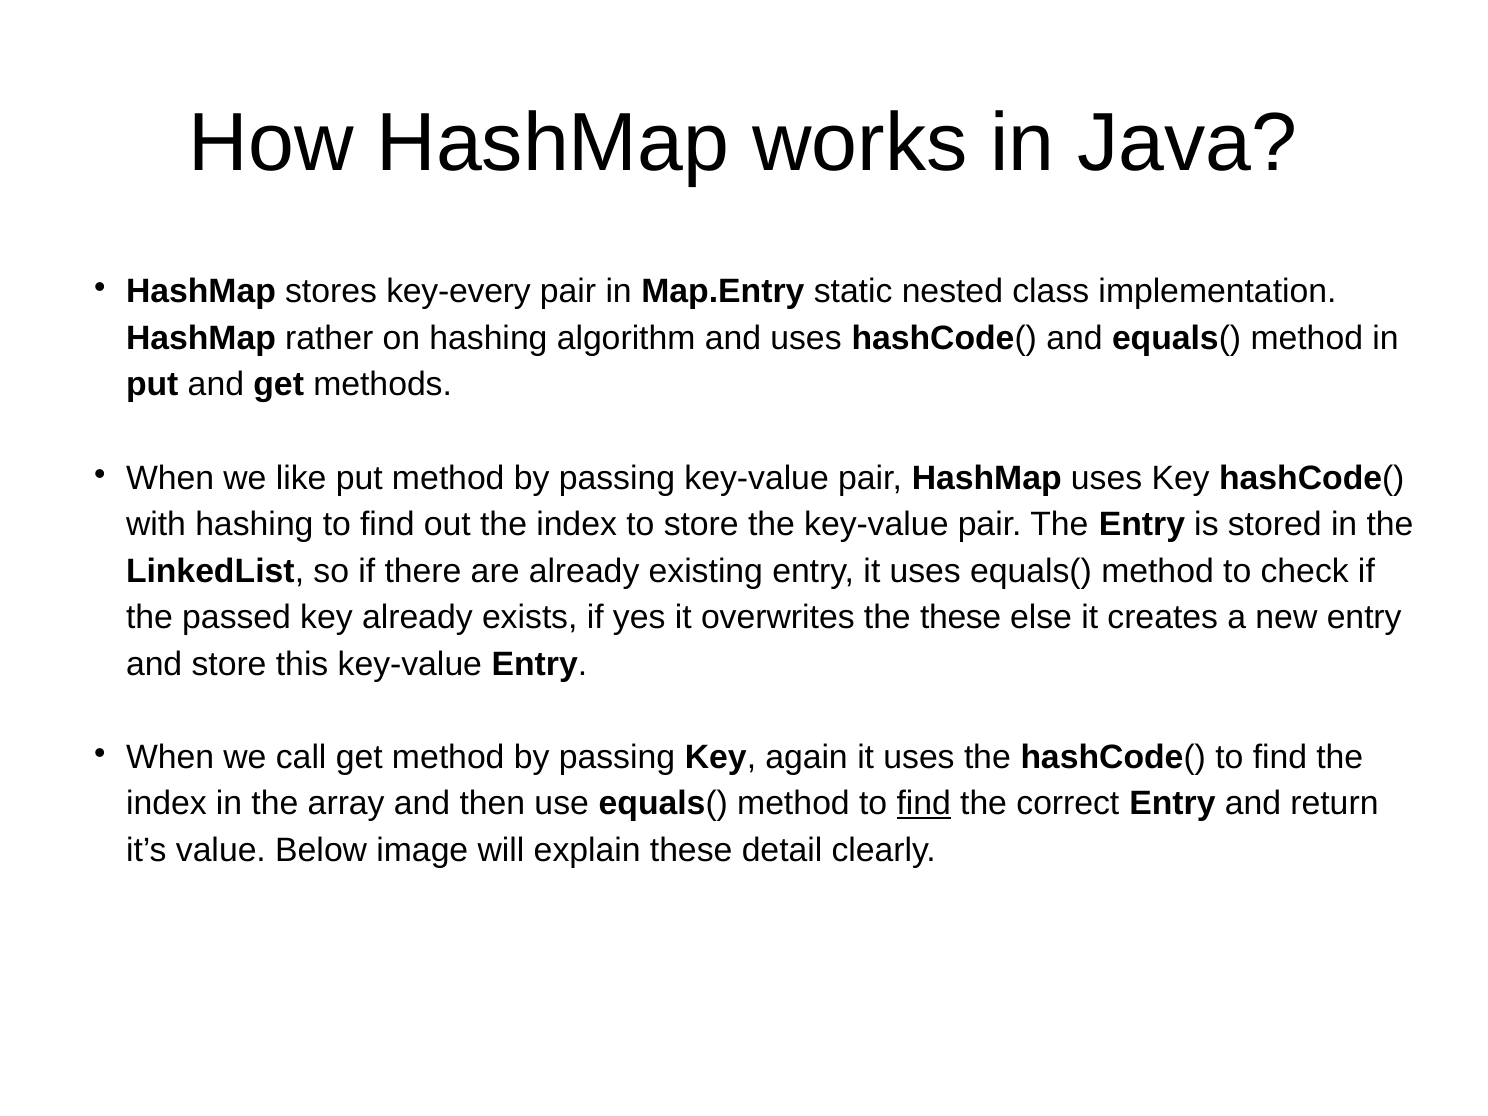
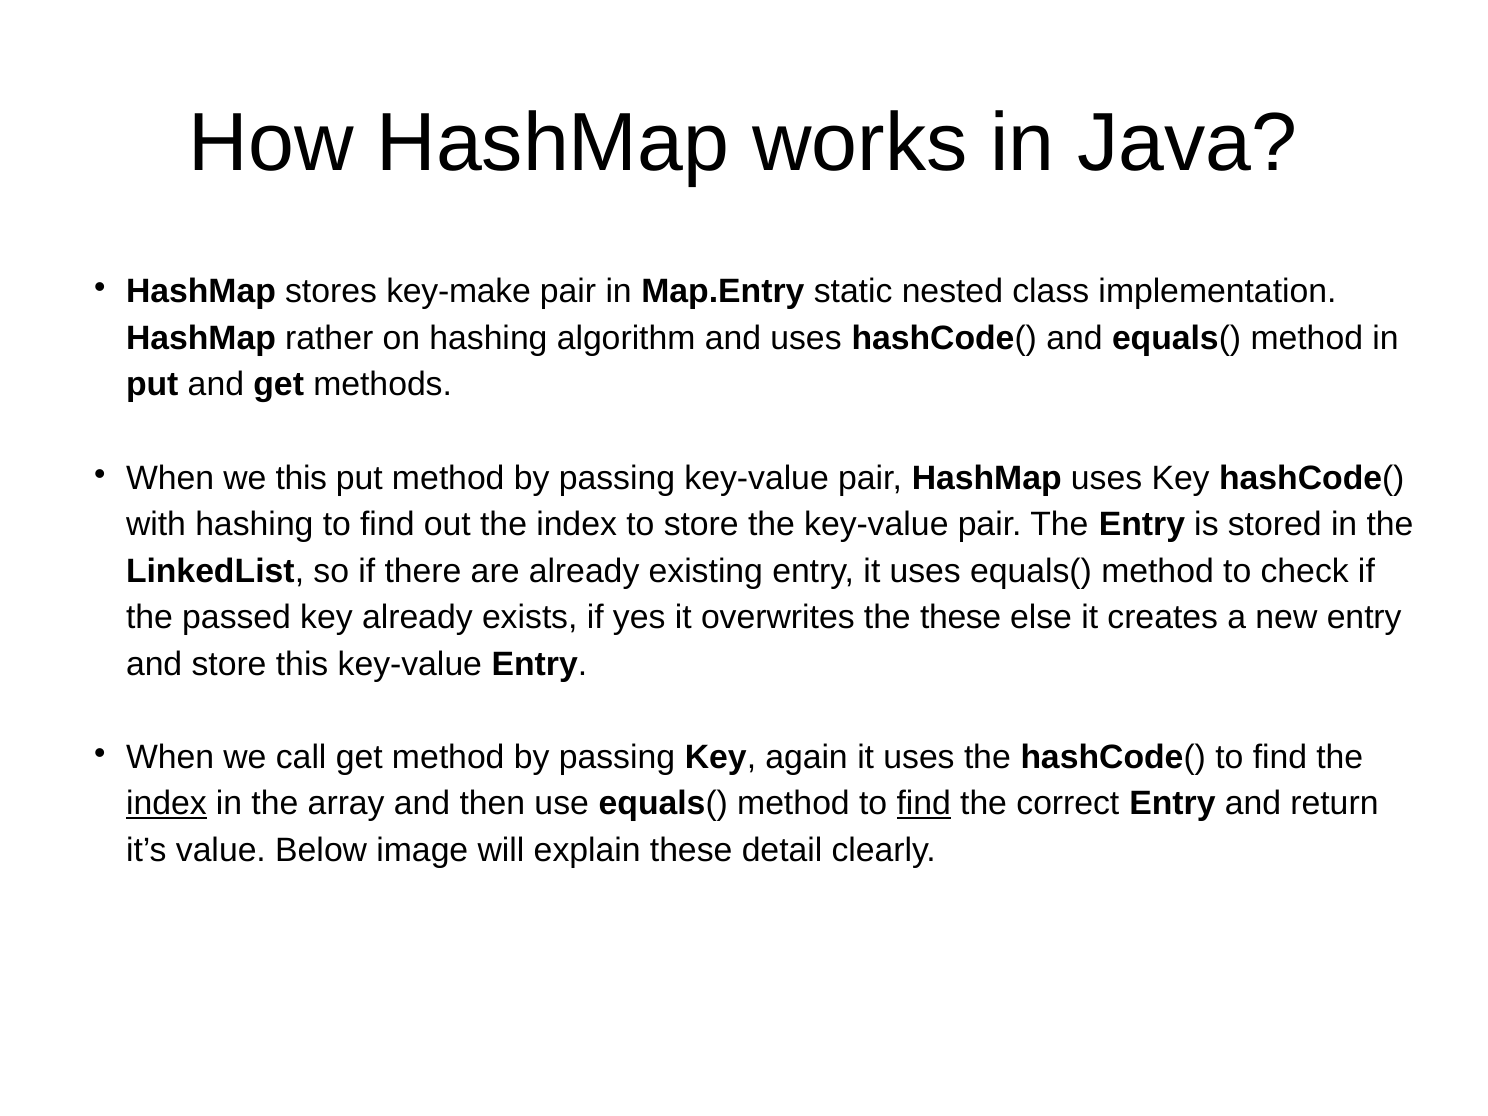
key-every: key-every -> key-make (459, 292)
we like: like -> this (301, 478)
index underline: none -> present (166, 804)
